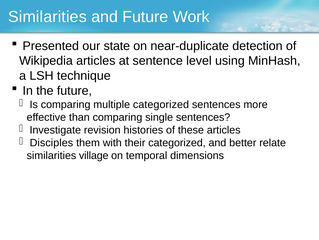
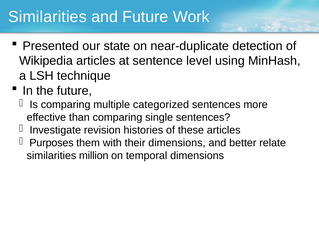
Disciples: Disciples -> Purposes (52, 142)
their categorized: categorized -> dimensions (177, 142)
village: village -> million (94, 155)
